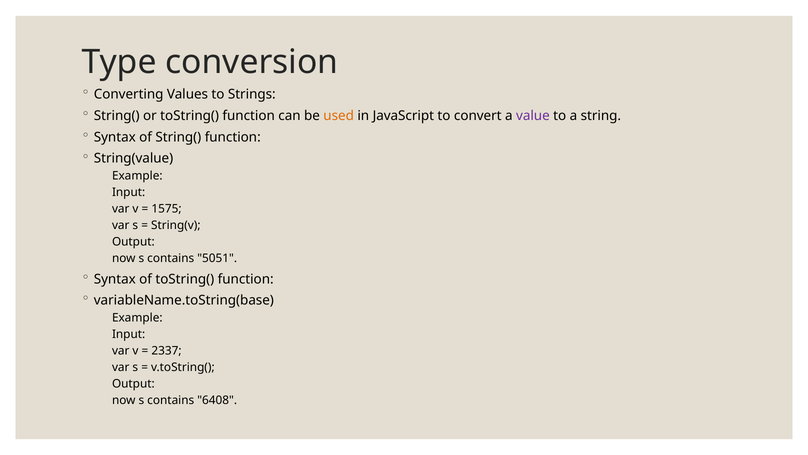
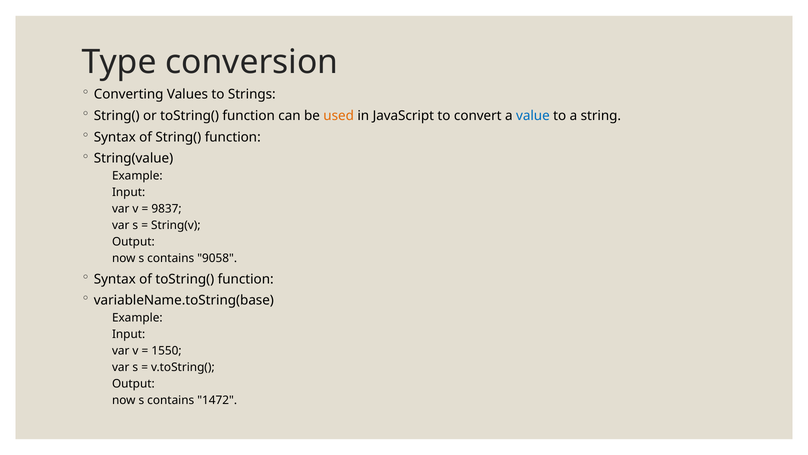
value colour: purple -> blue (533, 116)
1575: 1575 -> 9837 (167, 209)
5051: 5051 -> 9058 (217, 258)
2337: 2337 -> 1550 (167, 350)
6408: 6408 -> 1472 (217, 400)
